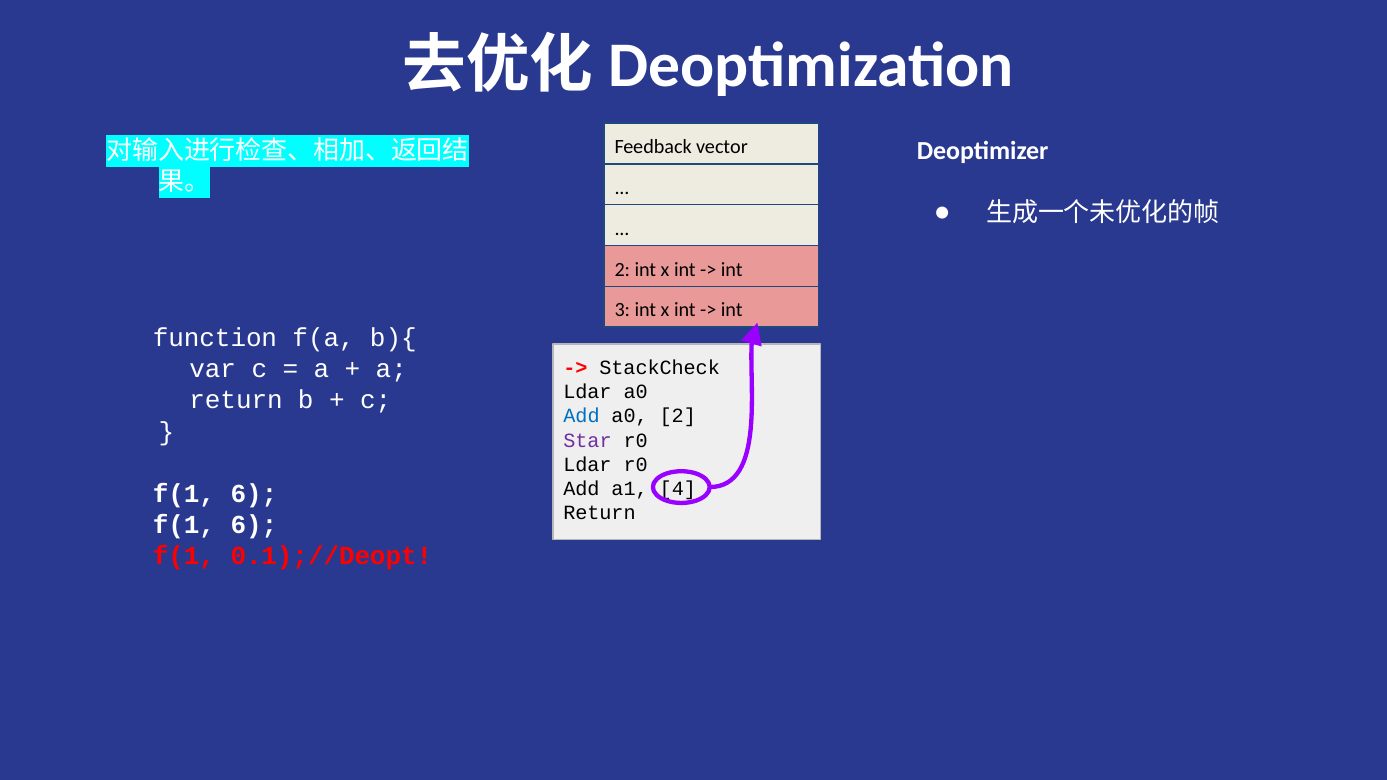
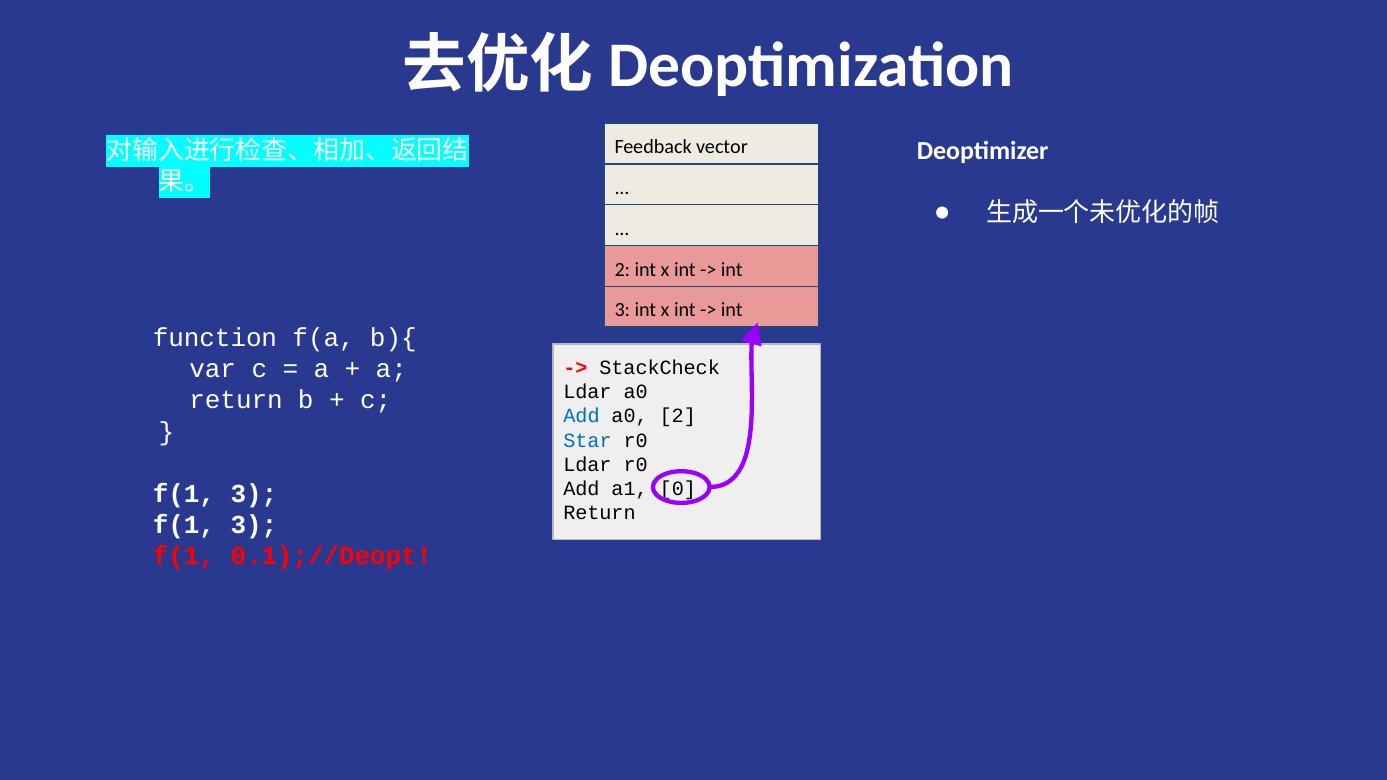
Star colour: purple -> blue (588, 441)
4: 4 -> 0 (678, 489)
6: 6 -> 3 (254, 494)
6: 6 -> 3 (254, 525)
